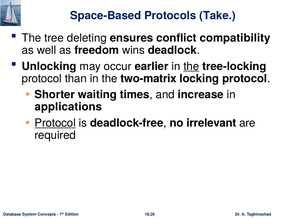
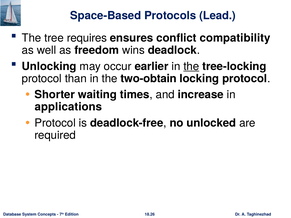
Take: Take -> Lead (217, 16)
deleting: deleting -> requires (87, 38)
two-matrix: two-matrix -> two-obtain (149, 79)
Protocol underline: present -> none (55, 123)
irrelevant: irrelevant -> unlocked (211, 123)
